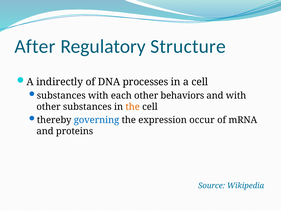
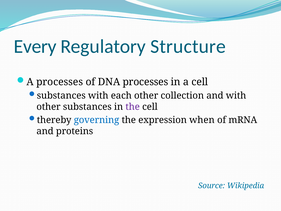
After: After -> Every (35, 46)
A indirectly: indirectly -> processes (60, 82)
behaviors: behaviors -> collection (182, 95)
the colour: orange -> purple (133, 107)
occur: occur -> when (202, 120)
